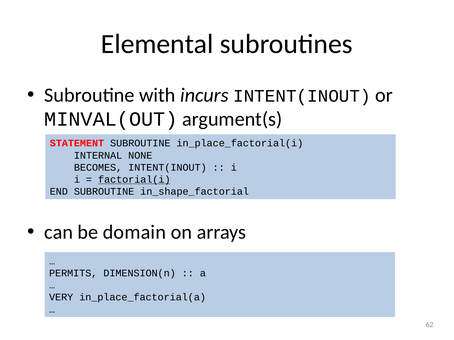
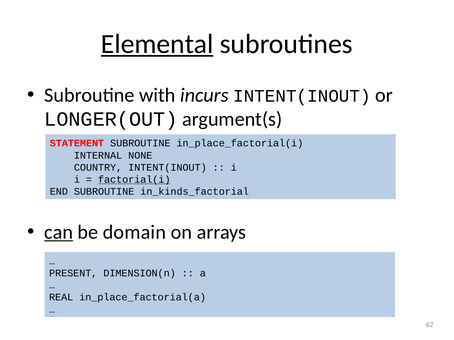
Elemental underline: none -> present (157, 44)
MINVAL(OUT: MINVAL(OUT -> LONGER(OUT (111, 119)
BECOMES: BECOMES -> COUNTRY (98, 168)
in_shape_factorial: in_shape_factorial -> in_kinds_factorial (195, 192)
can underline: none -> present (59, 232)
PERMITS: PERMITS -> PRESENT (73, 274)
VERY: VERY -> REAL (61, 298)
